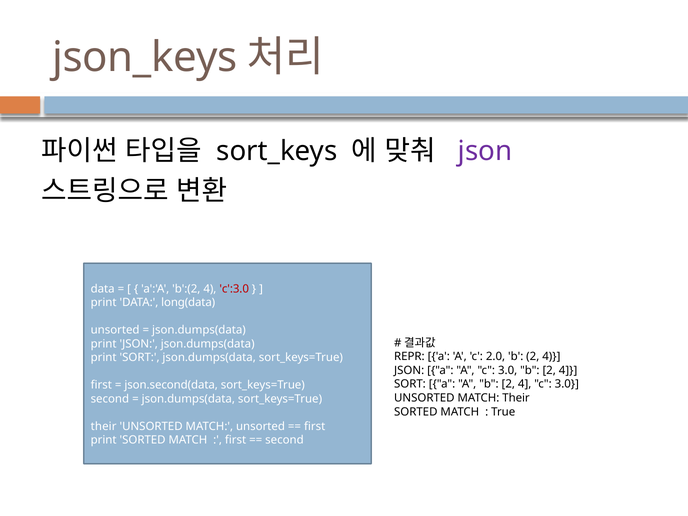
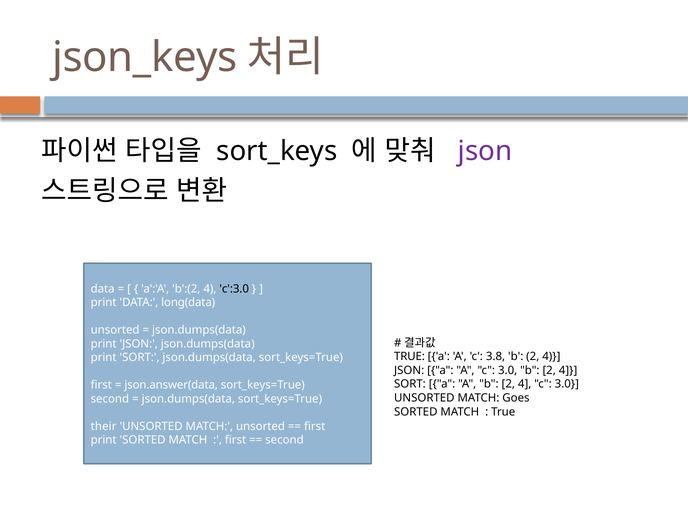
c':3.0 colour: red -> black (234, 289)
REPR: REPR -> TRUE (409, 357)
2.0: 2.0 -> 3.8 (496, 357)
json.second(data: json.second(data -> json.answer(data (171, 385)
MATCH Their: Their -> Goes (516, 398)
